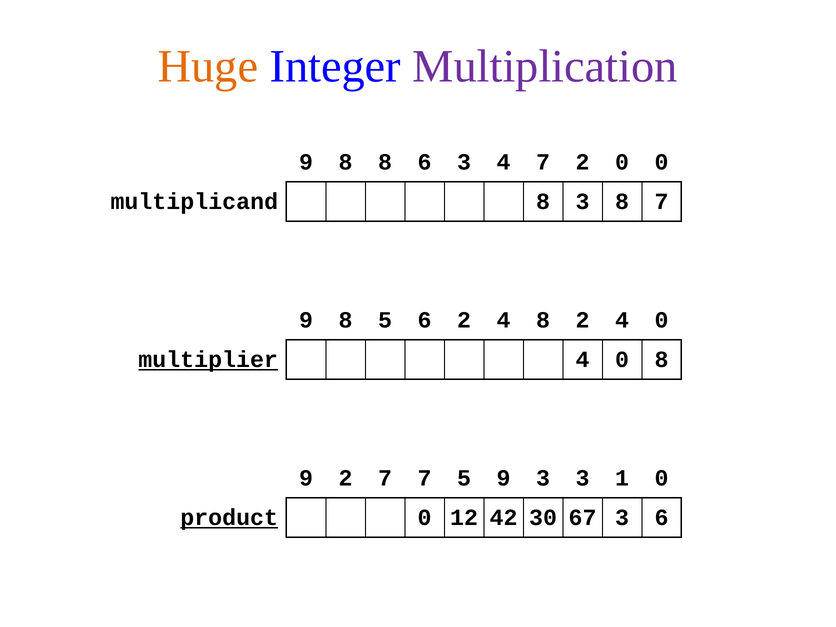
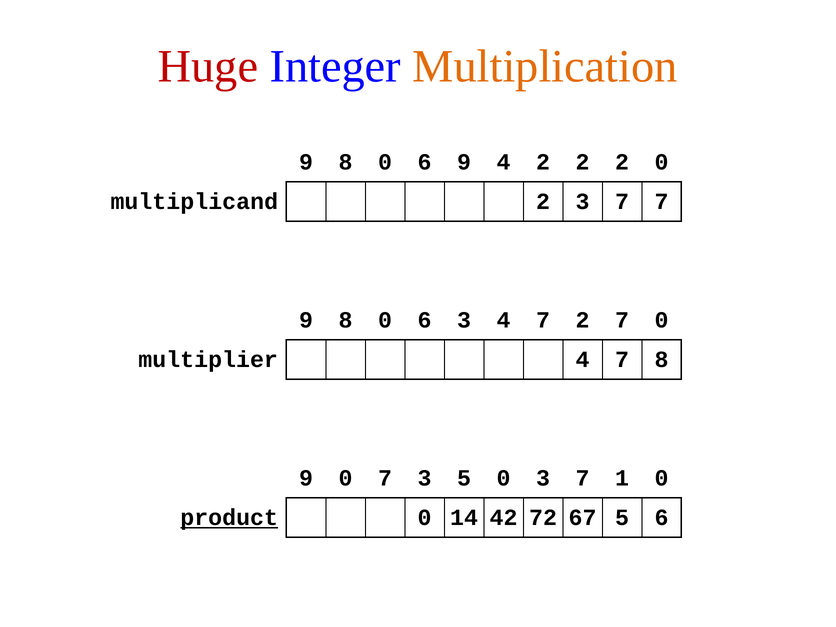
Huge colour: orange -> red (208, 66)
Multiplication colour: purple -> orange (545, 66)
8: 8 -> 0 (385, 162)
6 3: 3 -> 9 (464, 162)
4 7: 7 -> 2 (543, 162)
0: 0 -> 2 (622, 162)
multiplicand 8: 8 -> 2 (543, 202)
8: 8 -> 7 (622, 202)
5: 5 -> 0 (385, 320)
6 2: 2 -> 3 (464, 320)
8: 8 -> 7 (543, 320)
4: 4 -> 7 (622, 320)
multiplier underline: present -> none (208, 360)
0: 0 -> 7 (622, 360)
9 2: 2 -> 0 (346, 478)
7 7: 7 -> 3 (425, 478)
5 9: 9 -> 0 (504, 478)
3: 3 -> 7 (583, 478)
12: 12 -> 14 (464, 518)
30: 30 -> 72 (543, 518)
67 3: 3 -> 5 (622, 518)
